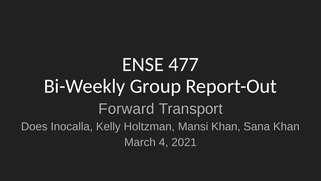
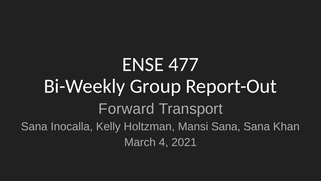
Does: Does -> Sana (34, 126)
Mansi Khan: Khan -> Sana (226, 126)
